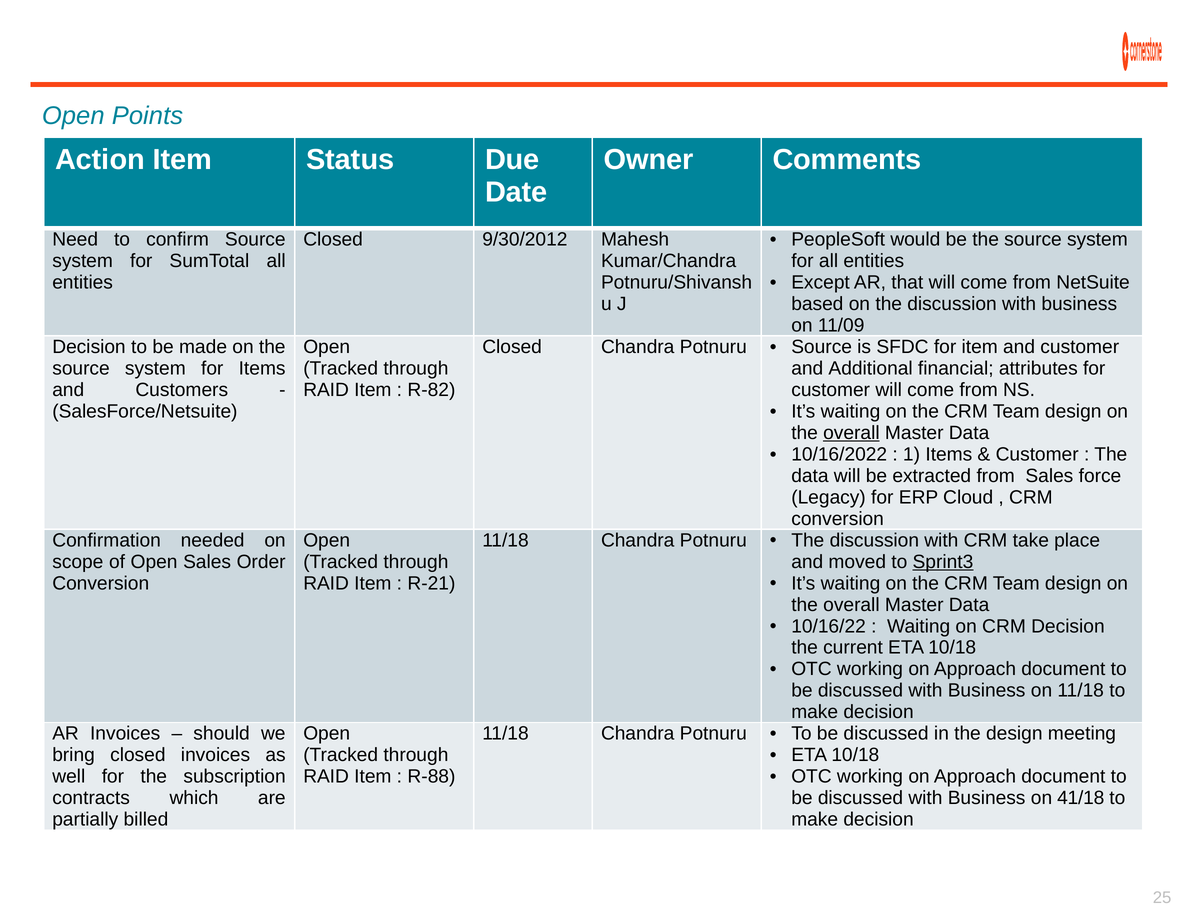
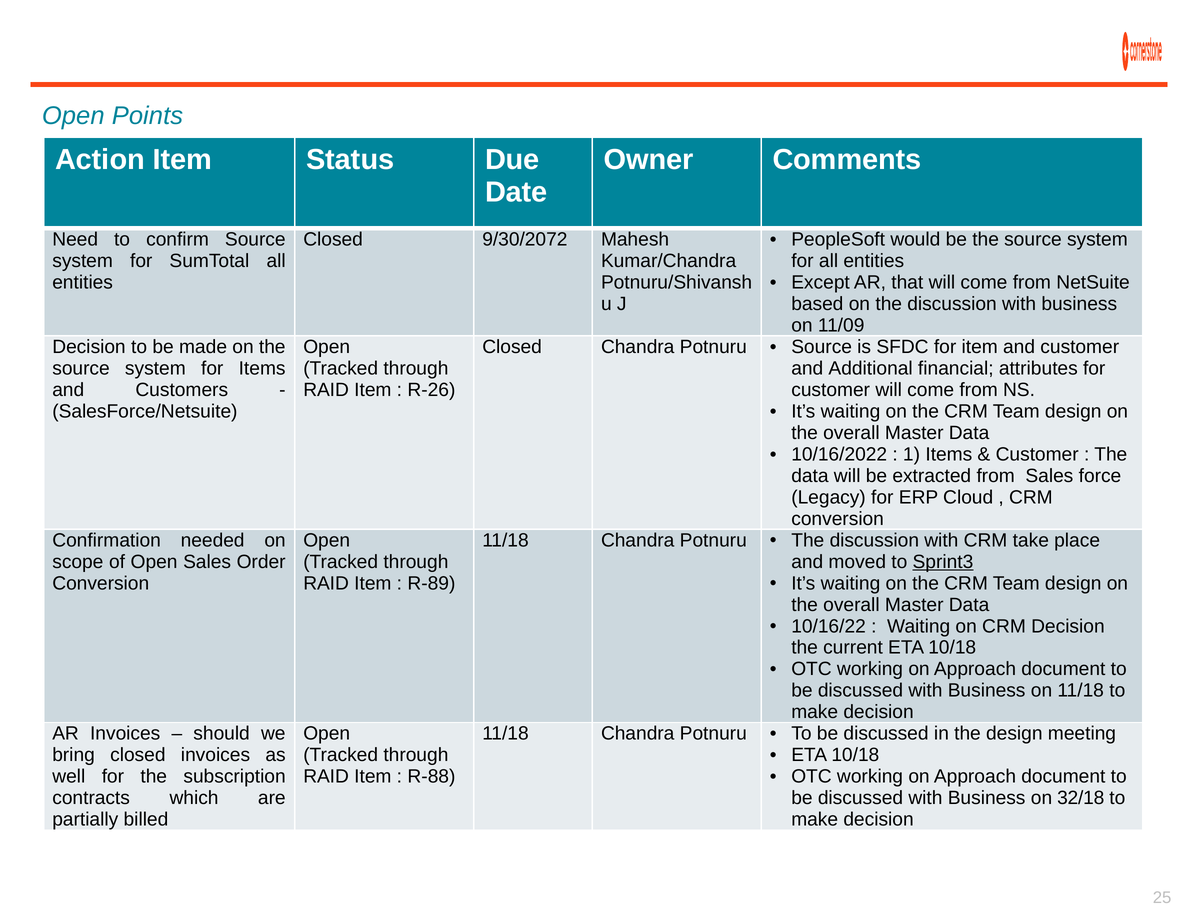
9/30/2012: 9/30/2012 -> 9/30/2072 (525, 239)
R-82: R-82 -> R-26 (431, 390)
overall underline: present -> none (851, 433)
R-21: R-21 -> R-89 (431, 583)
41/18: 41/18 -> 32/18 (1081, 798)
